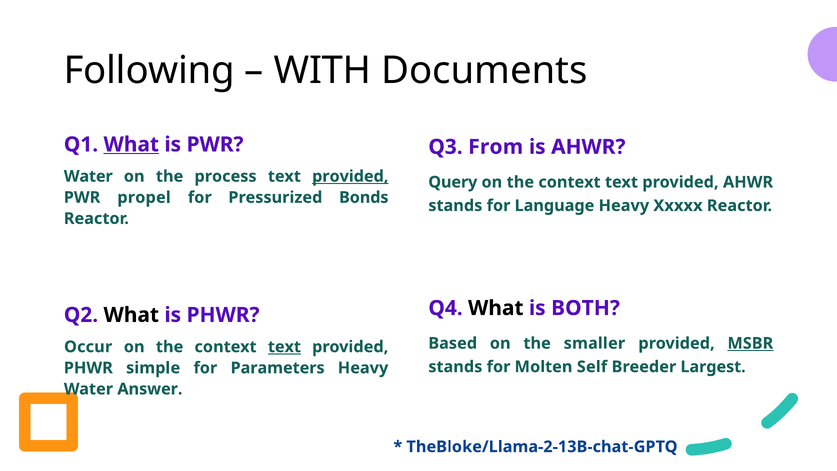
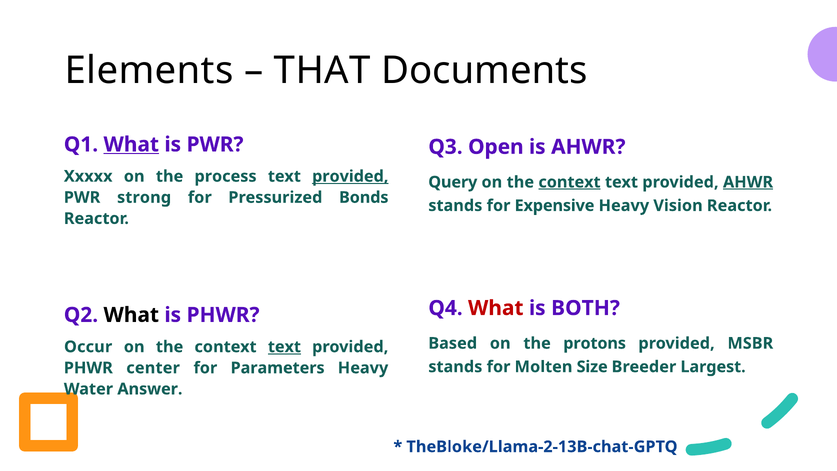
Following: Following -> Elements (149, 70)
WITH: WITH -> THAT (322, 70)
From: From -> Open (496, 147)
Water: Water -> Xxxxx (88, 176)
context underline: none -> present (569, 182)
AHWR underline: none -> present (748, 182)
propel: propel -> strong (144, 197)
Language: Language -> Expensive (555, 206)
Xxxxx: Xxxxx -> Vision (678, 206)
What colour: black -> red (496, 308)
smaller: smaller -> protons (595, 343)
MSBR underline: present -> none (750, 343)
Self: Self -> Size (592, 367)
simple: simple -> center (153, 368)
